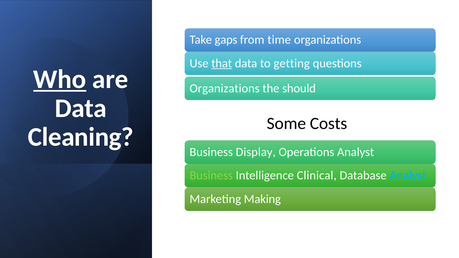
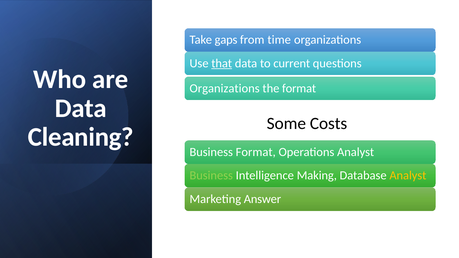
getting: getting -> current (292, 63)
Who underline: present -> none (60, 79)
the should: should -> format (299, 88)
Business Display: Display -> Format (256, 152)
Clinical: Clinical -> Making (317, 176)
Analyst colour: light blue -> yellow (408, 176)
Making: Making -> Answer (262, 199)
